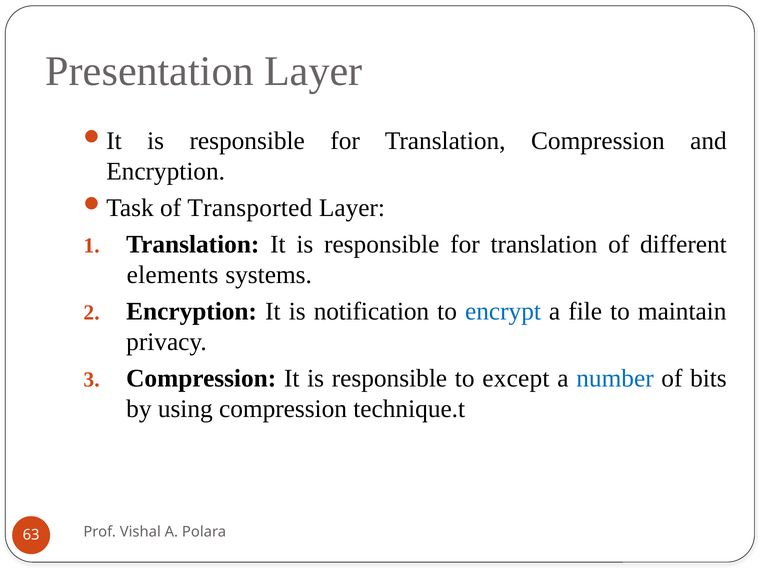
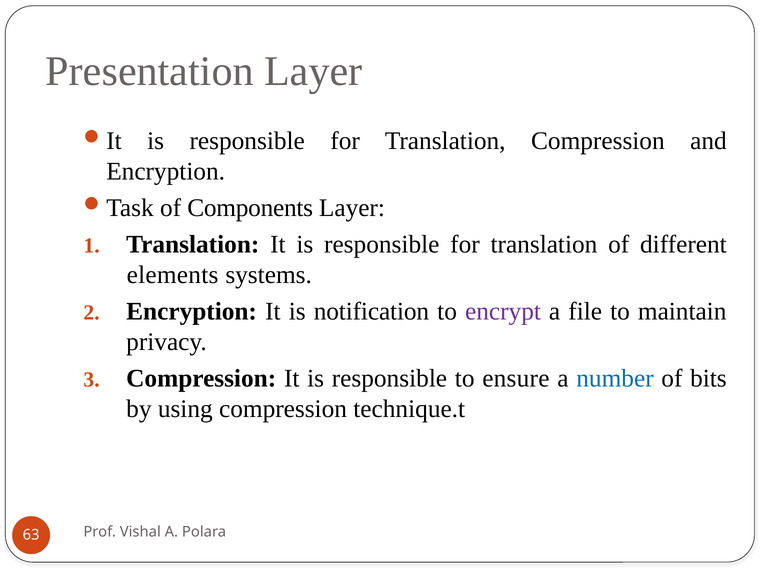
Transported: Transported -> Components (250, 208)
encrypt colour: blue -> purple (503, 311)
except: except -> ensure (516, 378)
